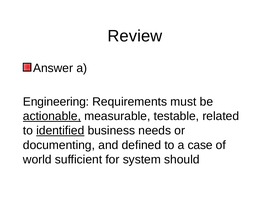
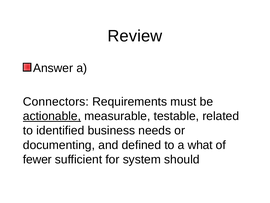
Engineering: Engineering -> Connectors (56, 101)
identified underline: present -> none (60, 130)
case: case -> what (200, 145)
world: world -> fewer (37, 159)
